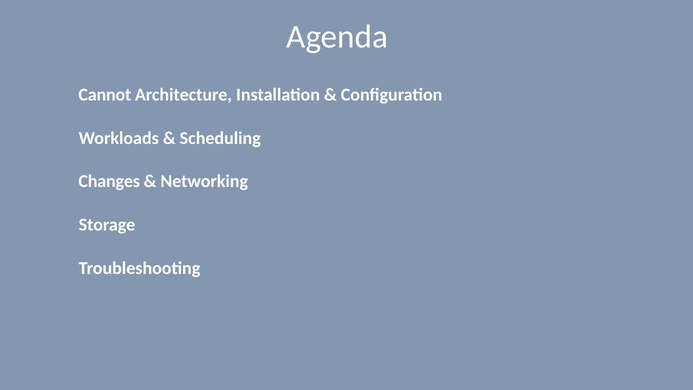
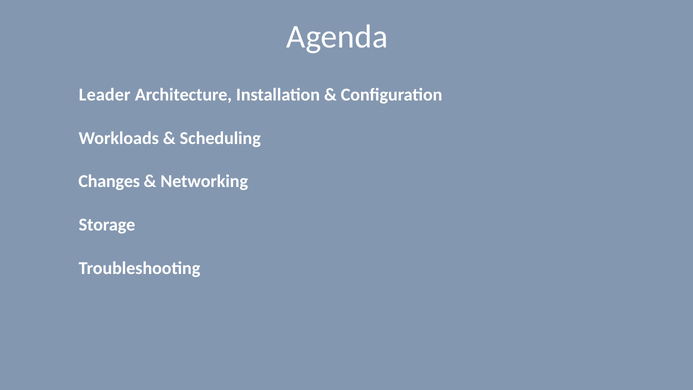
Cannot: Cannot -> Leader (105, 95)
